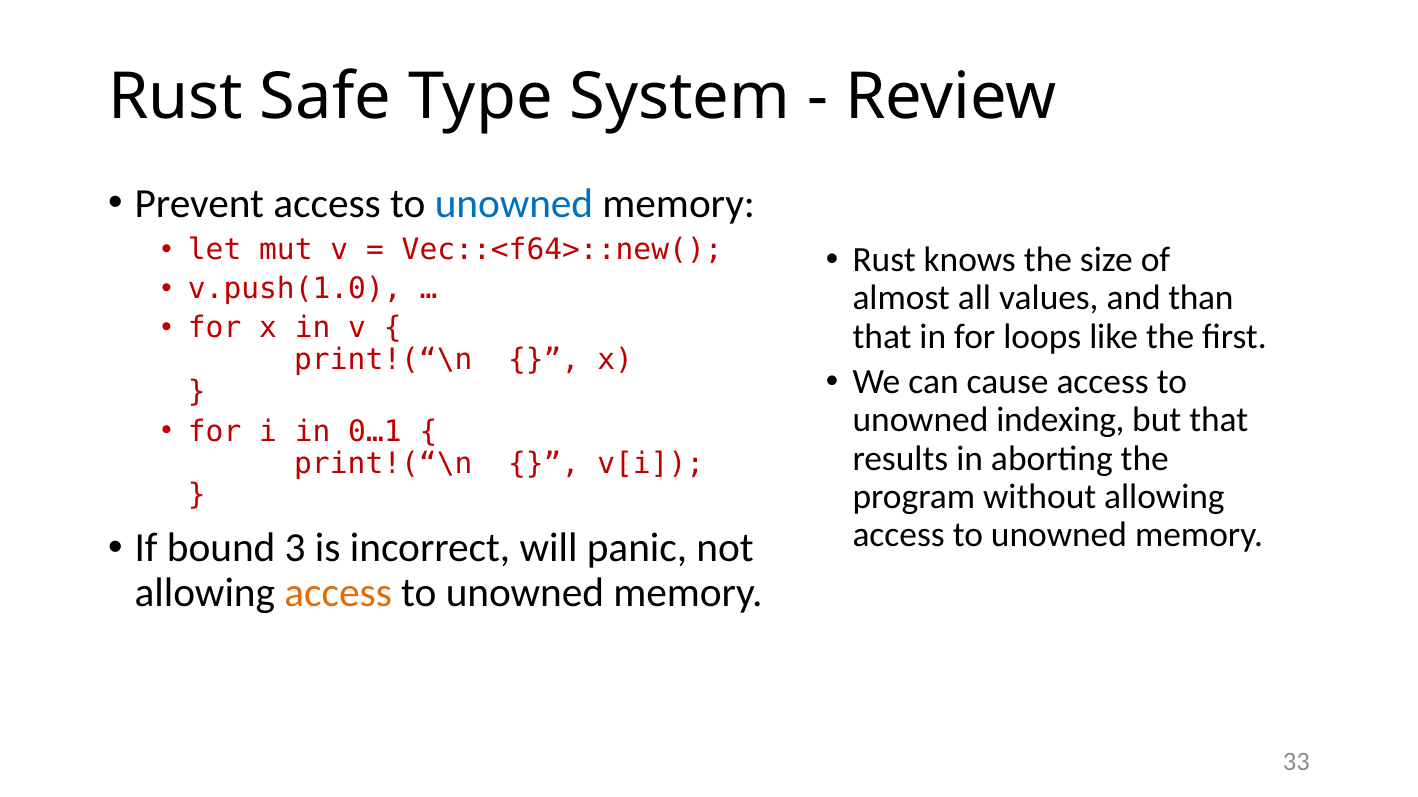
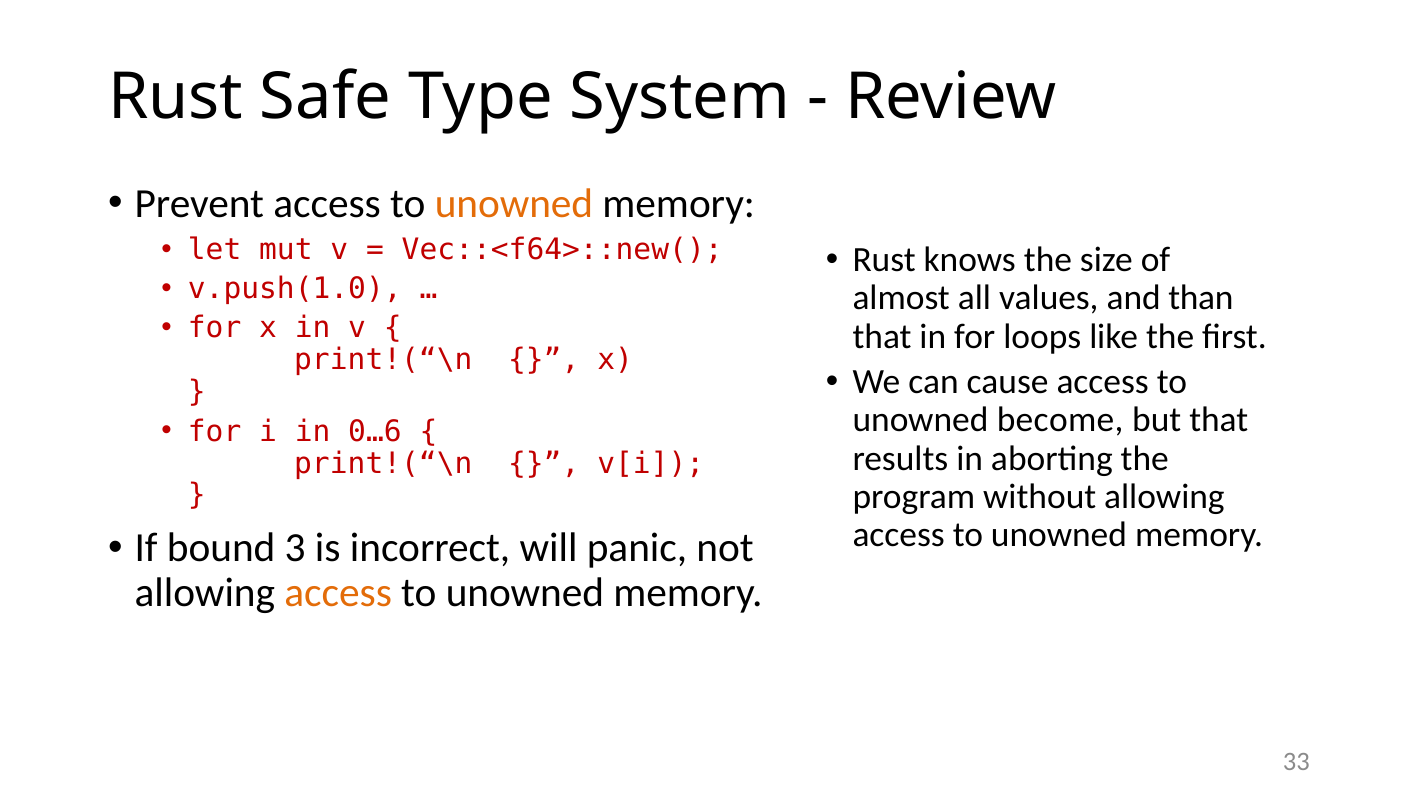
unowned colour: blue -> orange (514, 204)
indexing: indexing -> become (1060, 421)
0…1: 0…1 -> 0…6 (375, 432)
